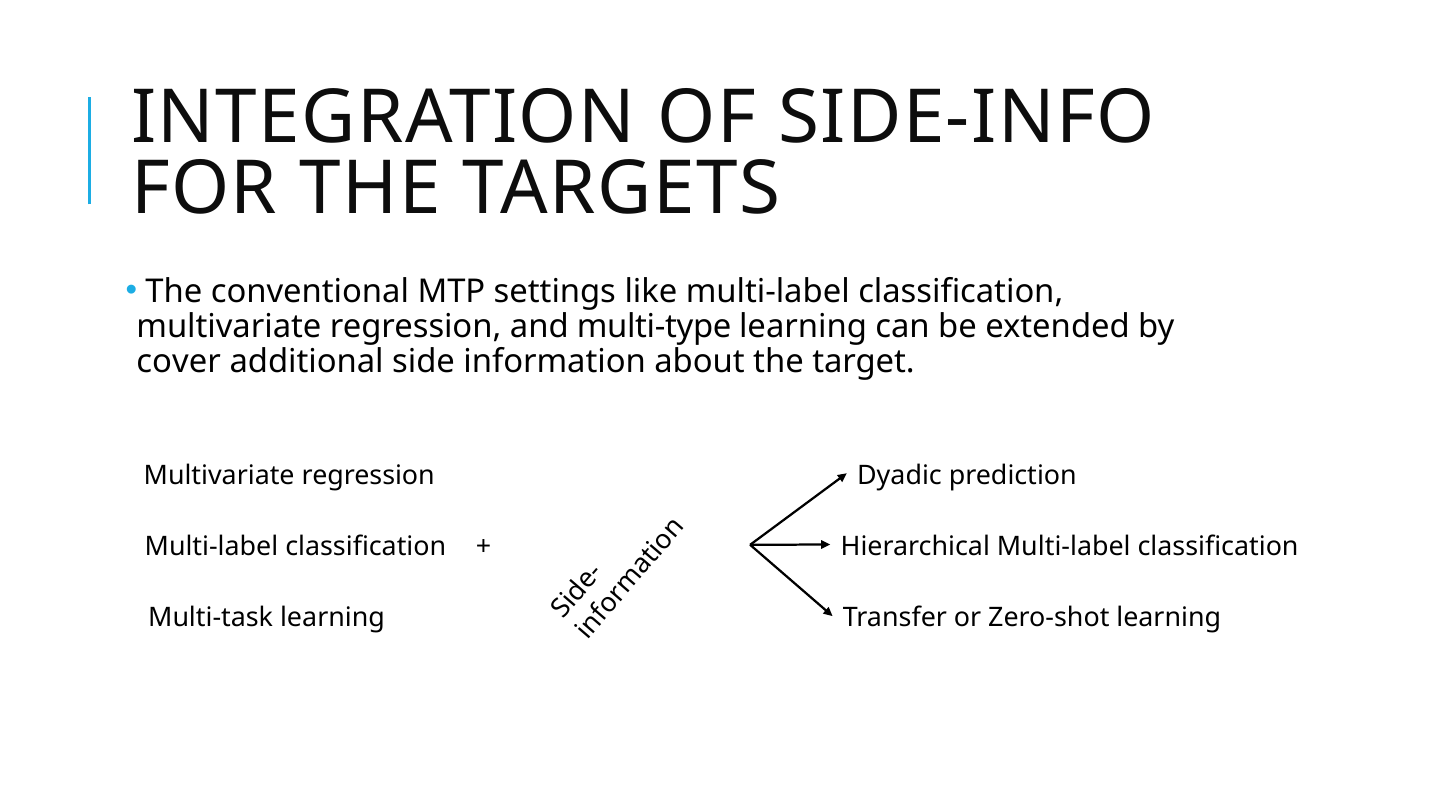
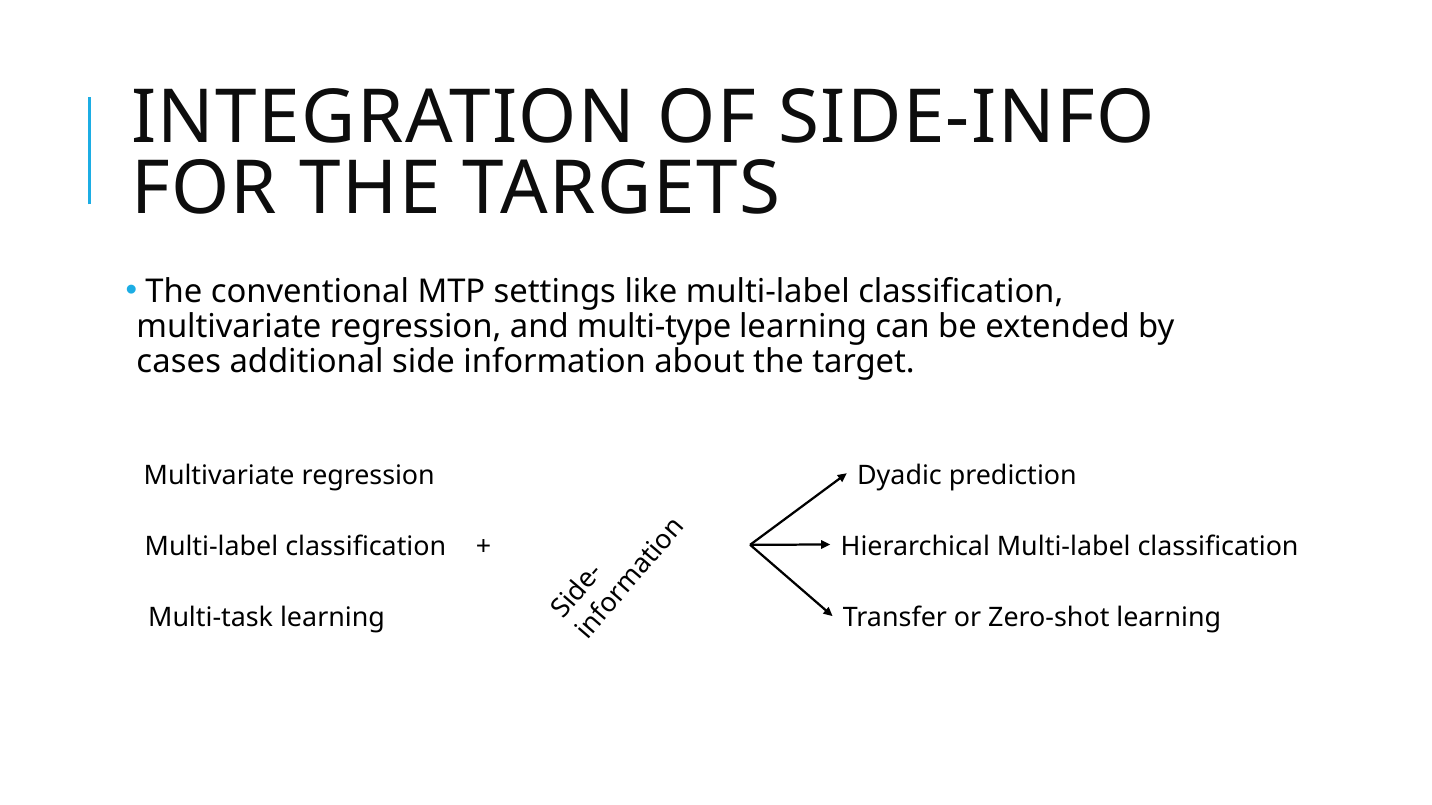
cover: cover -> cases (179, 362)
